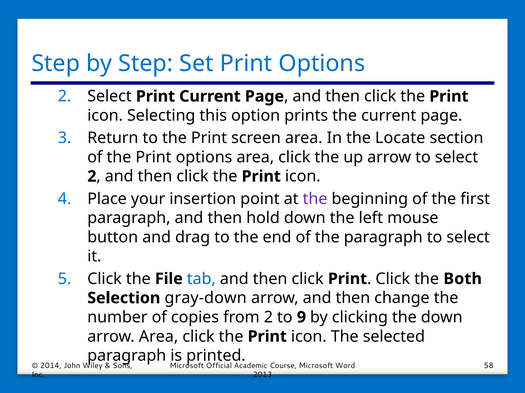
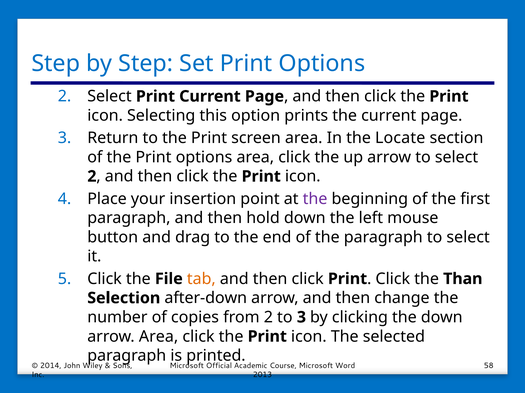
tab colour: blue -> orange (201, 279)
Both: Both -> Than (463, 279)
gray-down: gray-down -> after-down (206, 299)
to 9: 9 -> 3 (301, 318)
